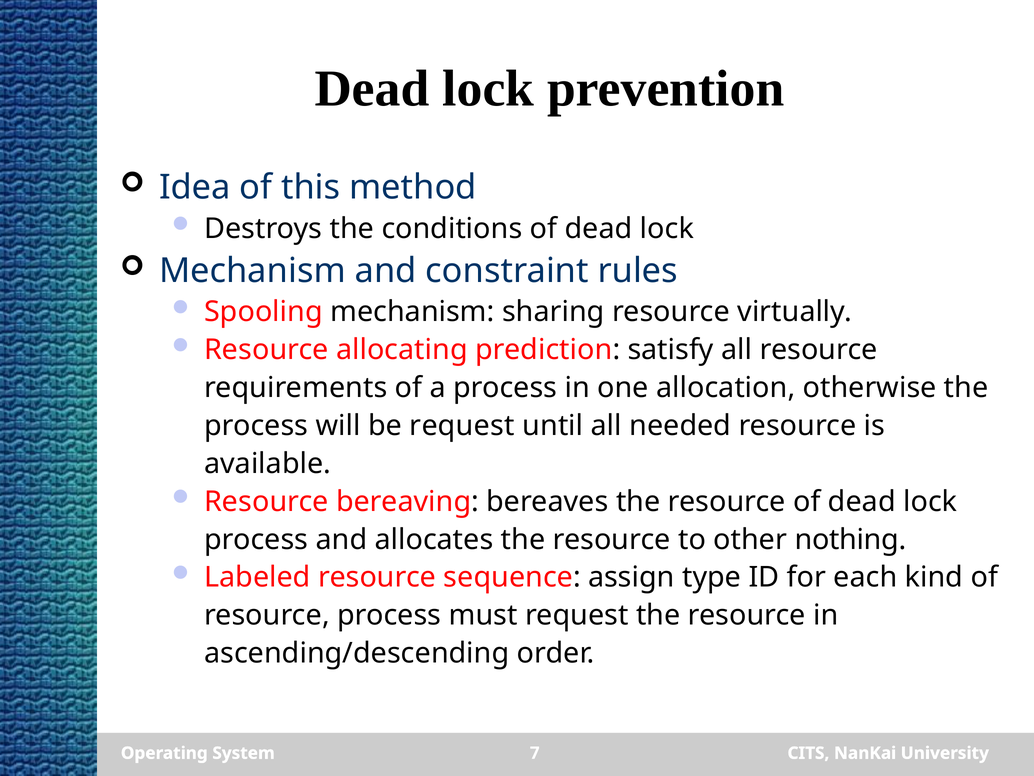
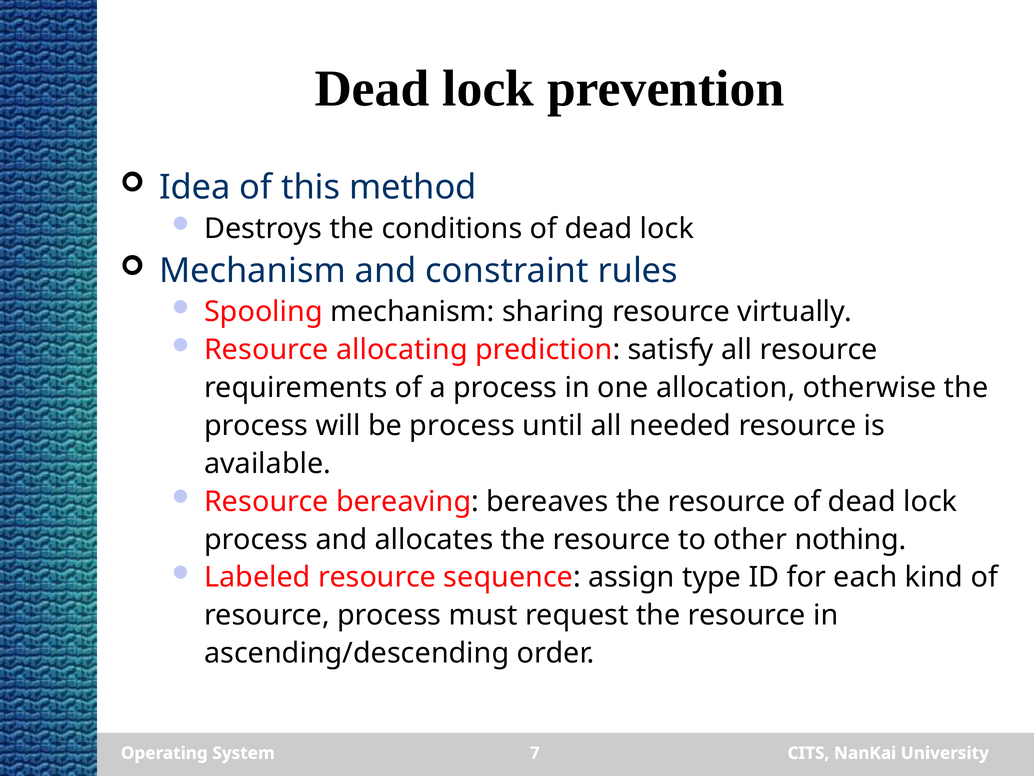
be request: request -> process (462, 425)
